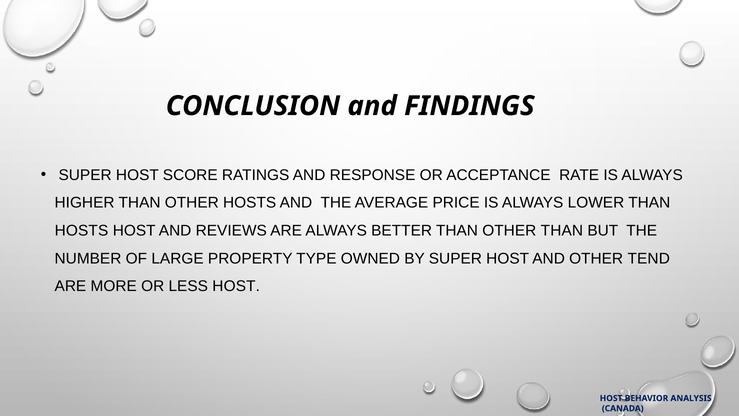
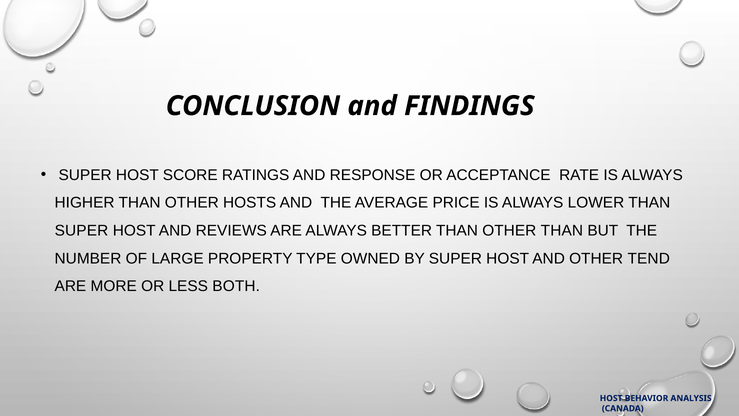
HOSTS: HOSTS -> SUPER (81, 230)
LESS HOST: HOST -> BOTH (236, 286)
